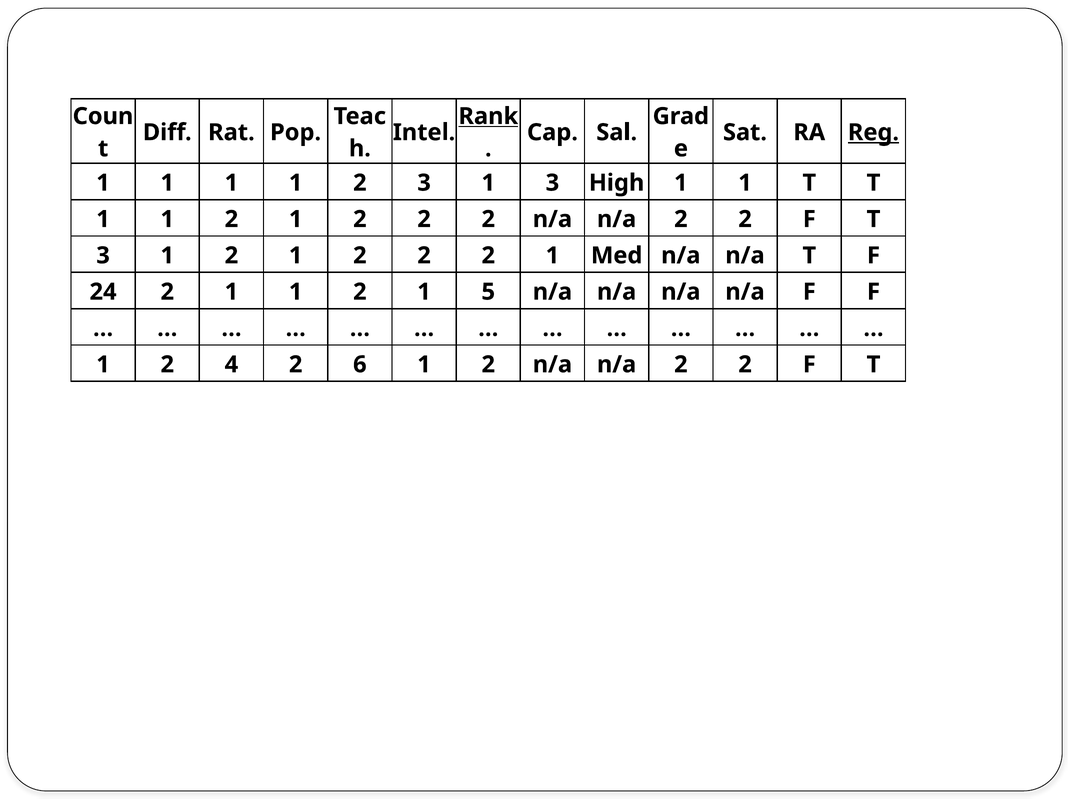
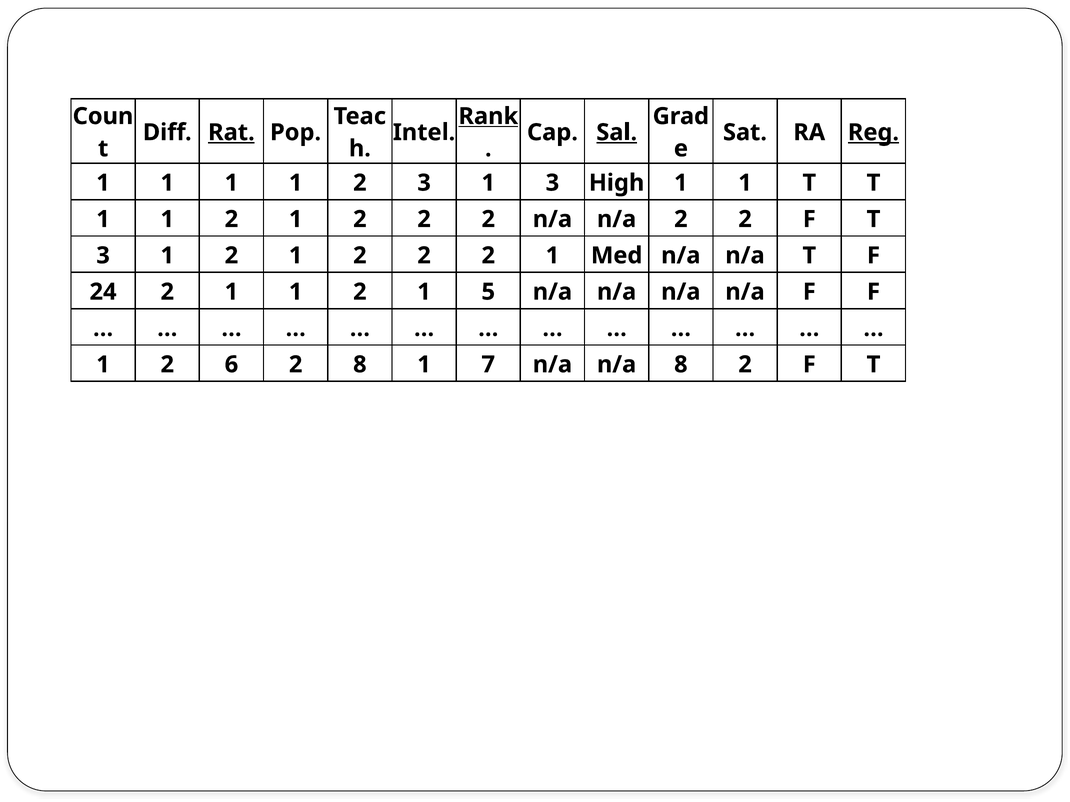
Rat underline: none -> present (231, 132)
Sal underline: none -> present (617, 132)
4: 4 -> 6 (231, 365)
2 6: 6 -> 8 (360, 365)
2: 2 -> 7 (488, 365)
2: 2 -> 8 (681, 365)
